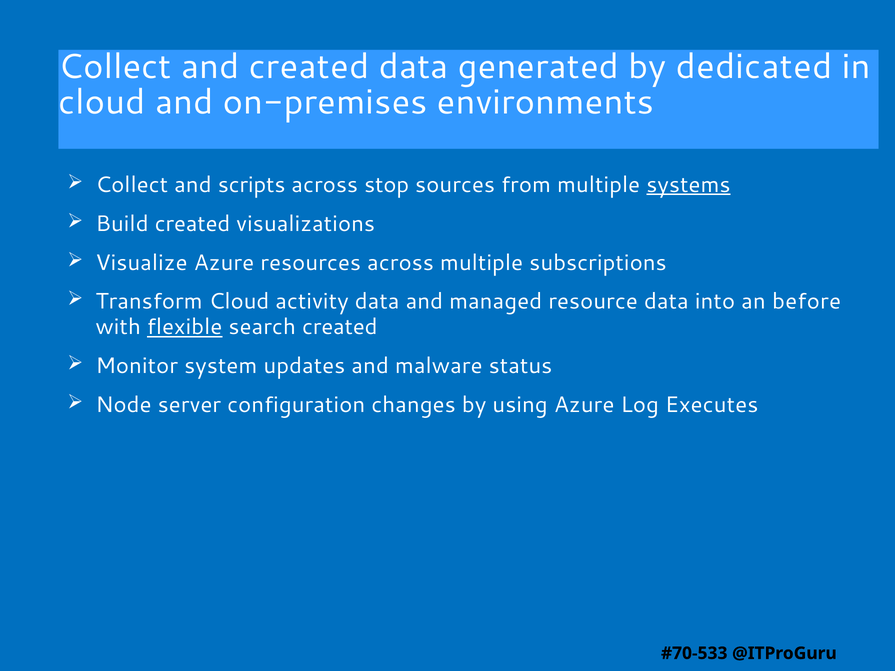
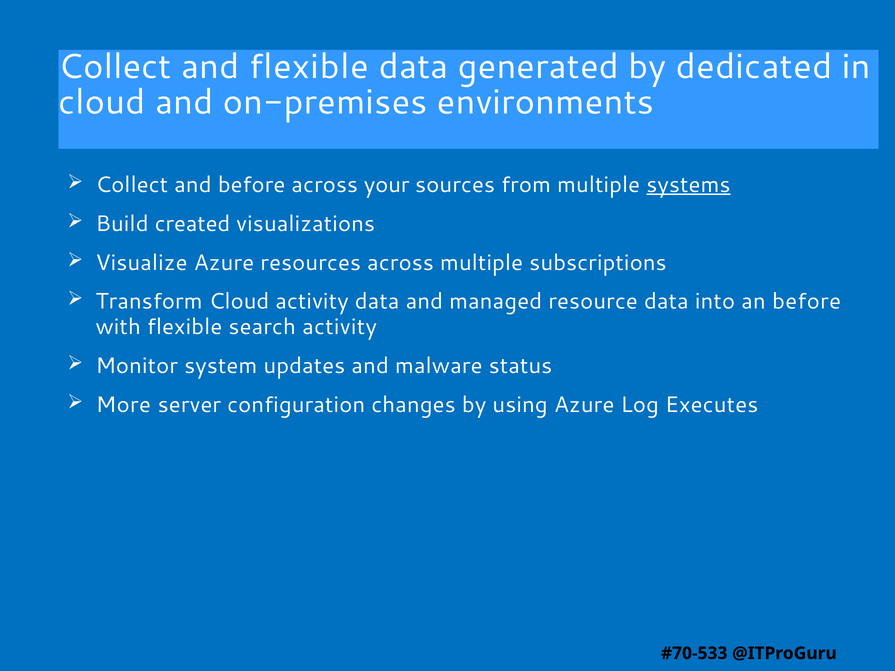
and created: created -> flexible (309, 67)
and scripts: scripts -> before (252, 185)
stop: stop -> your (387, 185)
flexible underline: present -> none (185, 327)
search created: created -> activity (340, 327)
Node: Node -> More (123, 405)
